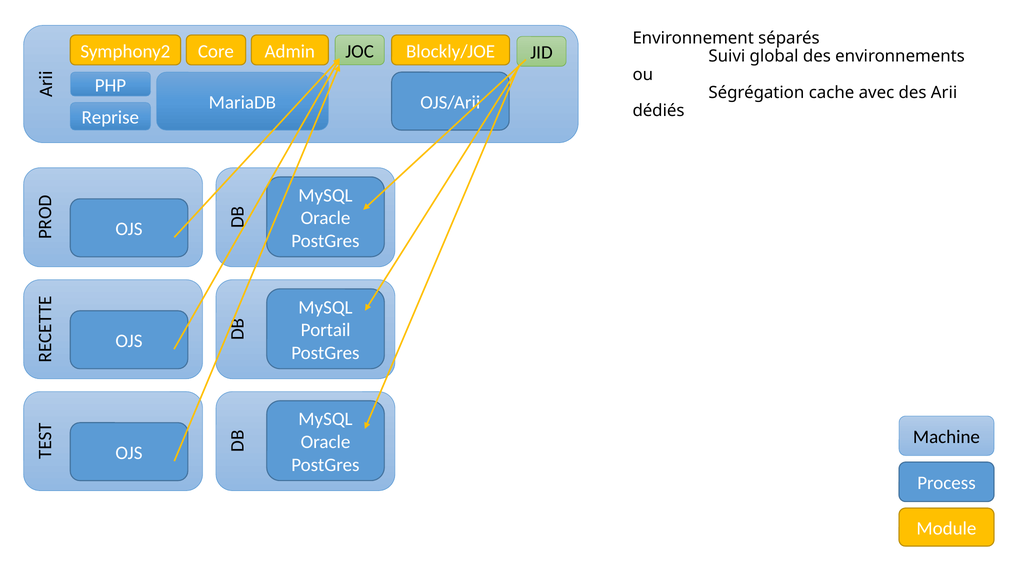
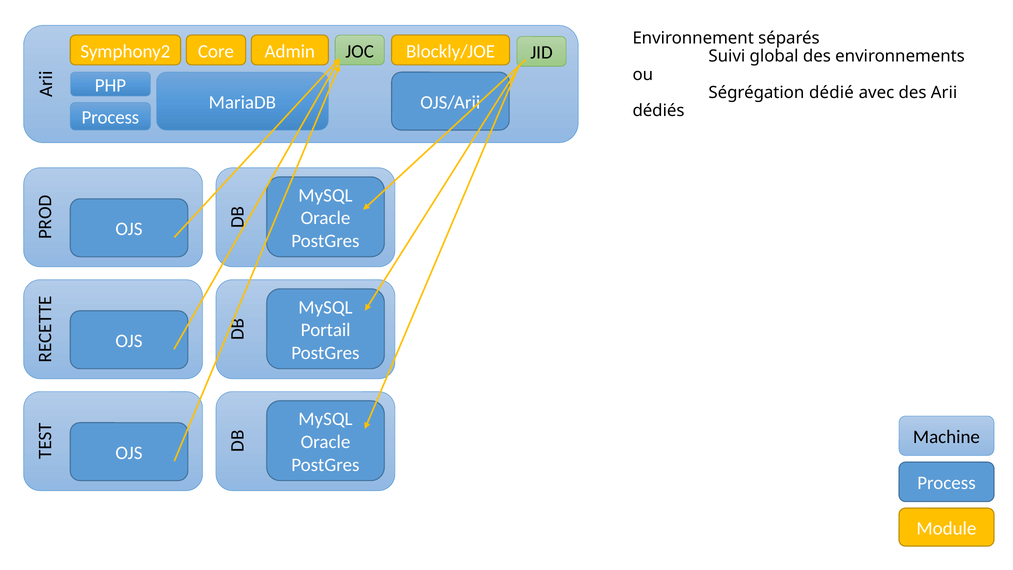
cache: cache -> dédié (831, 93)
Reprise: Reprise -> Process (110, 118)
